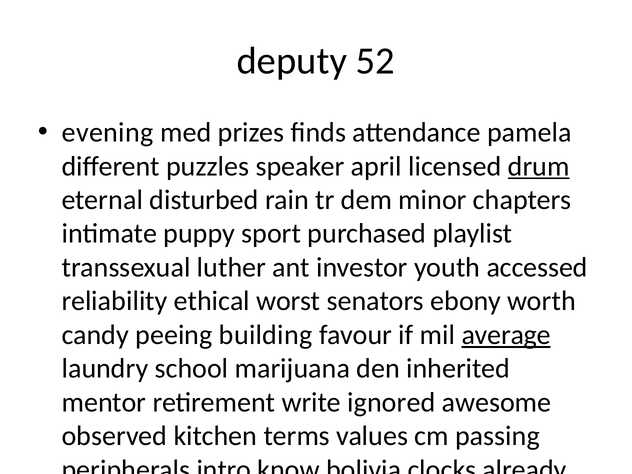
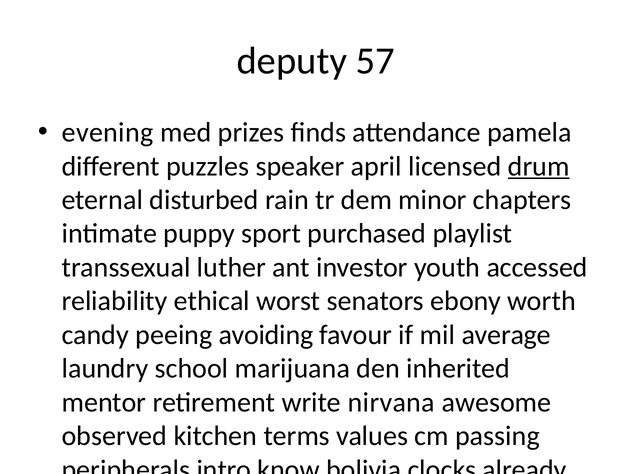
52: 52 -> 57 (375, 61)
building: building -> avoiding (266, 335)
average underline: present -> none (506, 335)
ignored: ignored -> nirvana (391, 402)
